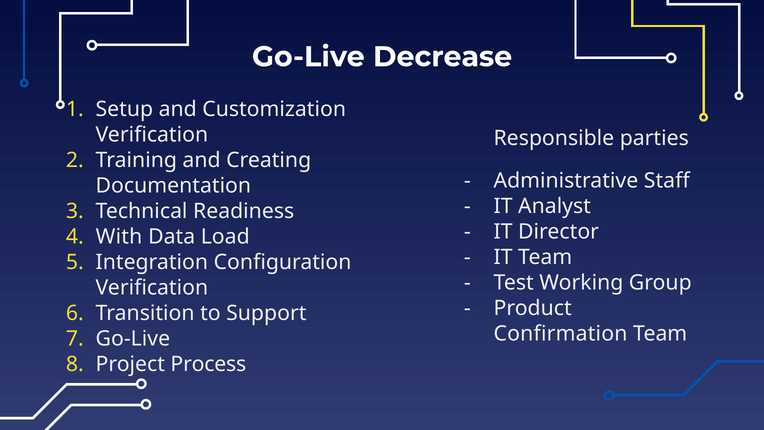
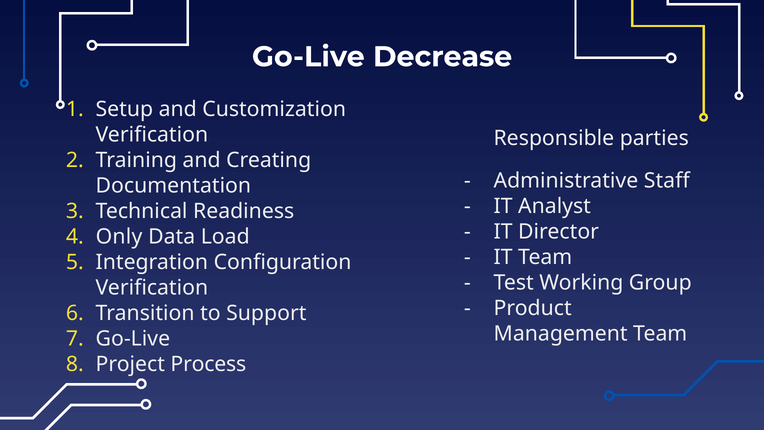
With: With -> Only (119, 237)
Confirmation: Confirmation -> Management (561, 334)
